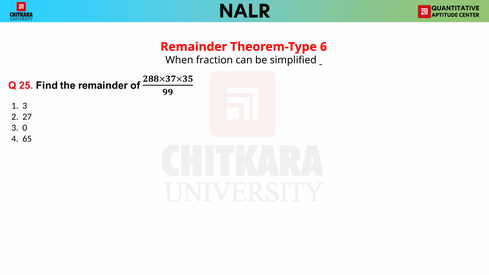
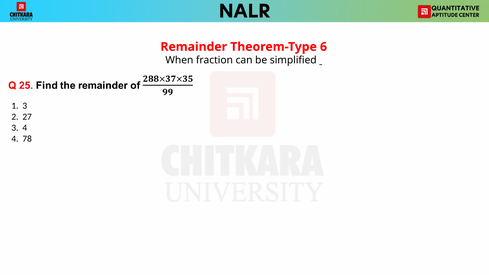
3 0: 0 -> 4 (25, 128)
65: 65 -> 78 (27, 139)
